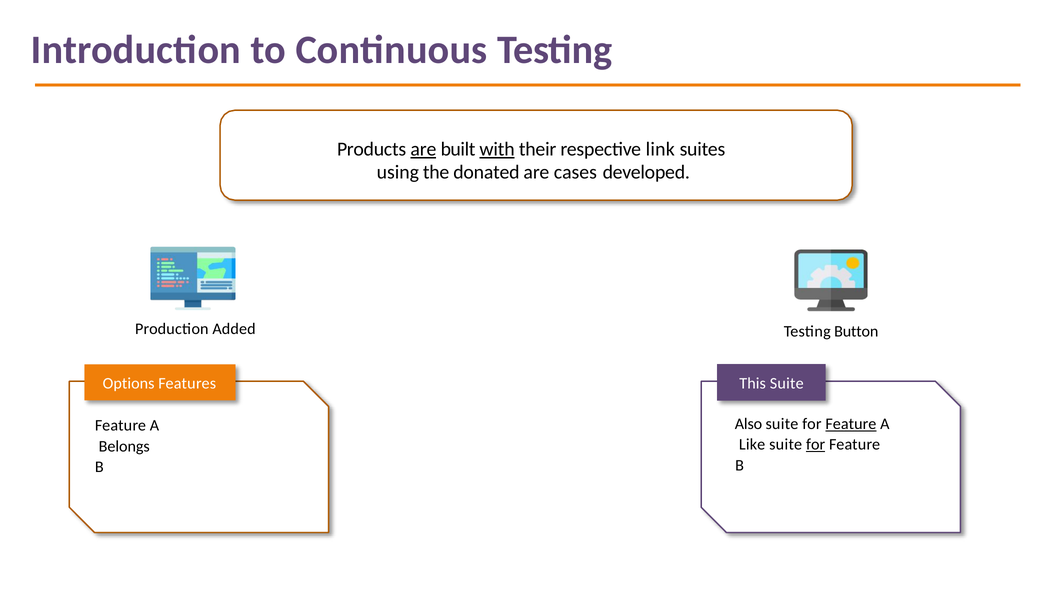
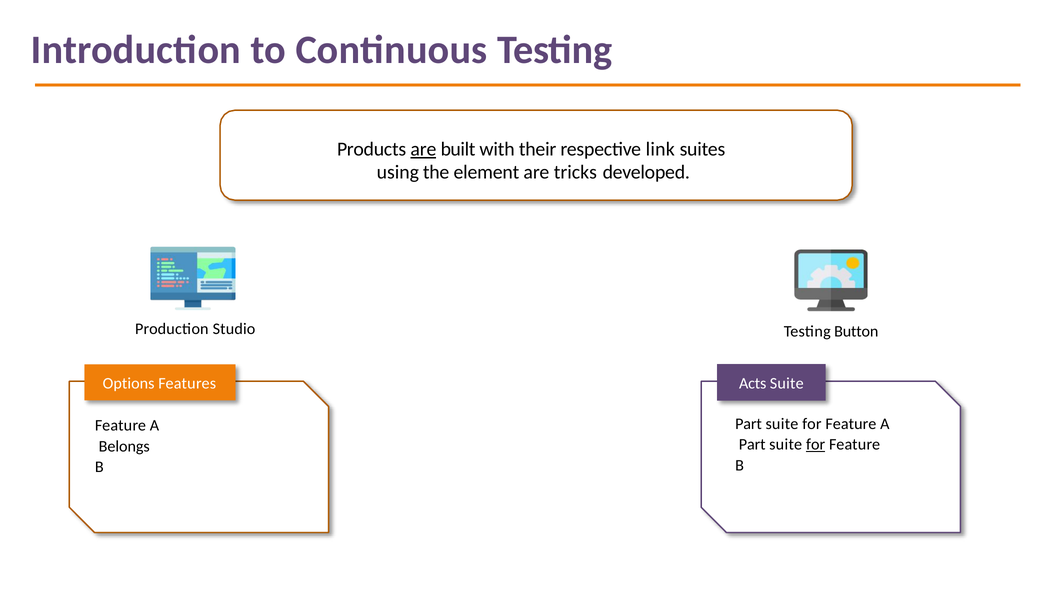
with underline: present -> none (497, 149)
donated: donated -> element (486, 172)
cases: cases -> tricks (575, 172)
Added: Added -> Studio (234, 329)
This: This -> Acts (753, 383)
Also: Also -> Part (748, 424)
Feature underline: present -> none (851, 424)
Like: Like -> Part (752, 444)
